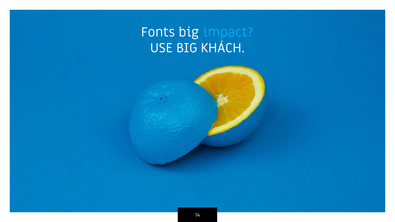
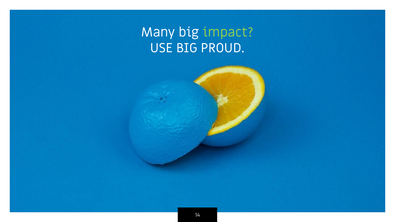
Fonts: Fonts -> Many (158, 32)
impact colour: light blue -> light green (228, 32)
KHÁCH: KHÁCH -> PROUD (223, 48)
